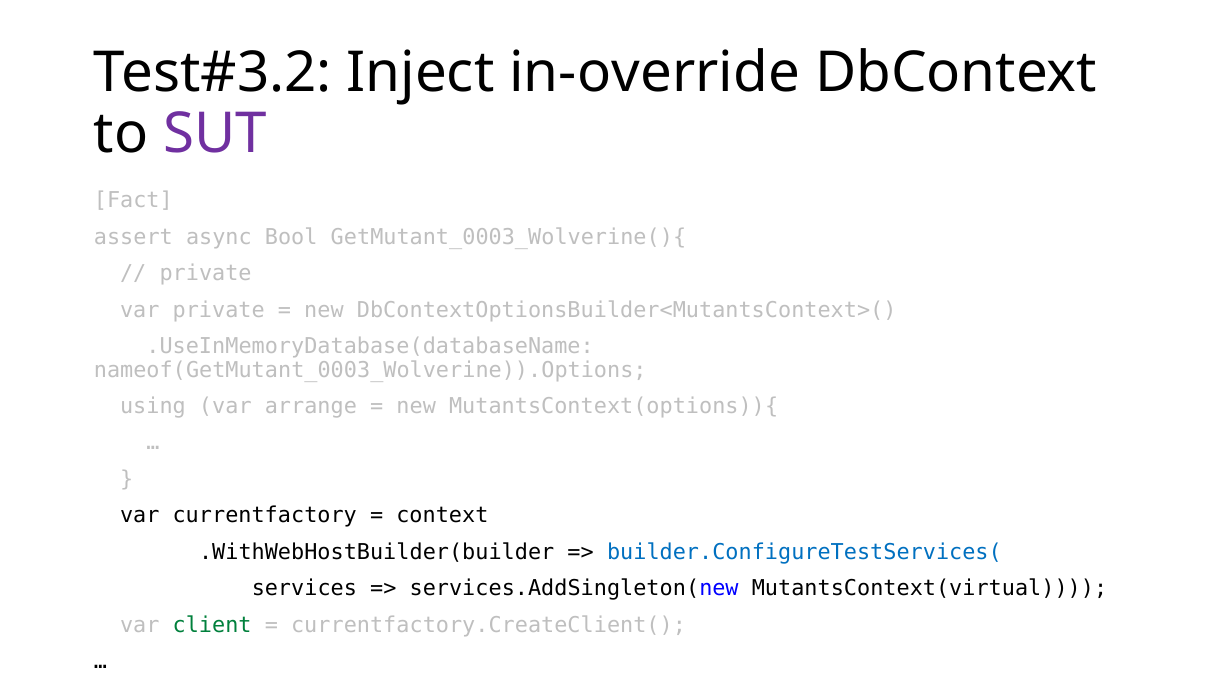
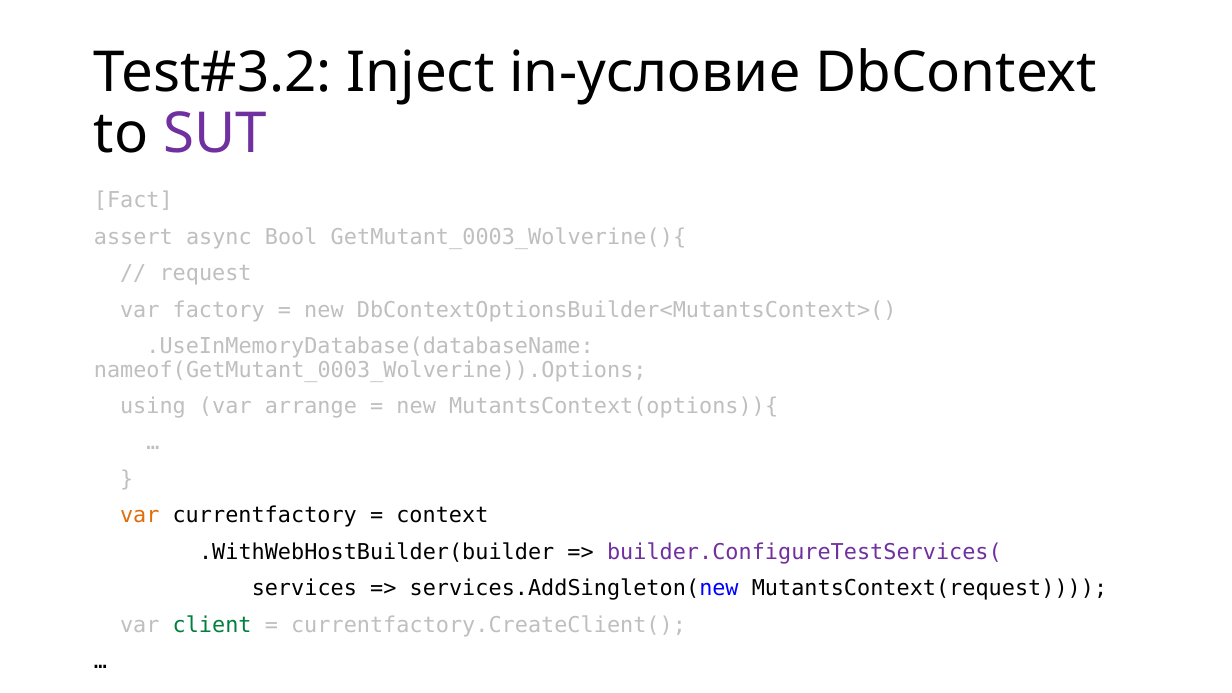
in-override: in-override -> in-условие (655, 73)
private: private -> request (206, 274)
var private: private -> factory (219, 310)
var colour: black -> orange (140, 516)
builder.ConfigureTestServices( colour: blue -> purple (804, 552)
MutantsContext(virtual: MutantsContext(virtual -> MutantsContext(request (929, 588)
